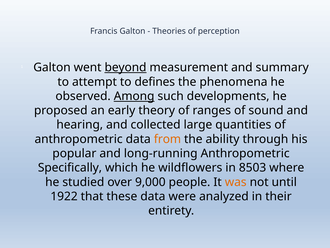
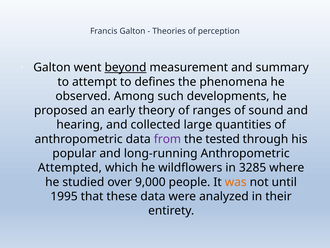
Among underline: present -> none (134, 96)
from colour: orange -> purple (167, 139)
ability: ability -> tested (223, 139)
Specifically: Specifically -> Attempted (70, 167)
8503: 8503 -> 3285 (253, 167)
1922: 1922 -> 1995 (64, 196)
